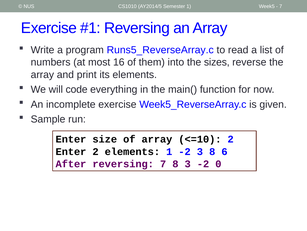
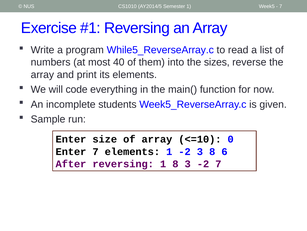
Runs5_ReverseArray.c: Runs5_ReverseArray.c -> While5_ReverseArray.c (160, 50)
16: 16 -> 40 (119, 62)
incomplete exercise: exercise -> students (117, 104)
<=10 2: 2 -> 0 (231, 139)
Enter 2: 2 -> 7 (96, 151)
reversing 7: 7 -> 1 (163, 163)
-2 0: 0 -> 7 (218, 163)
